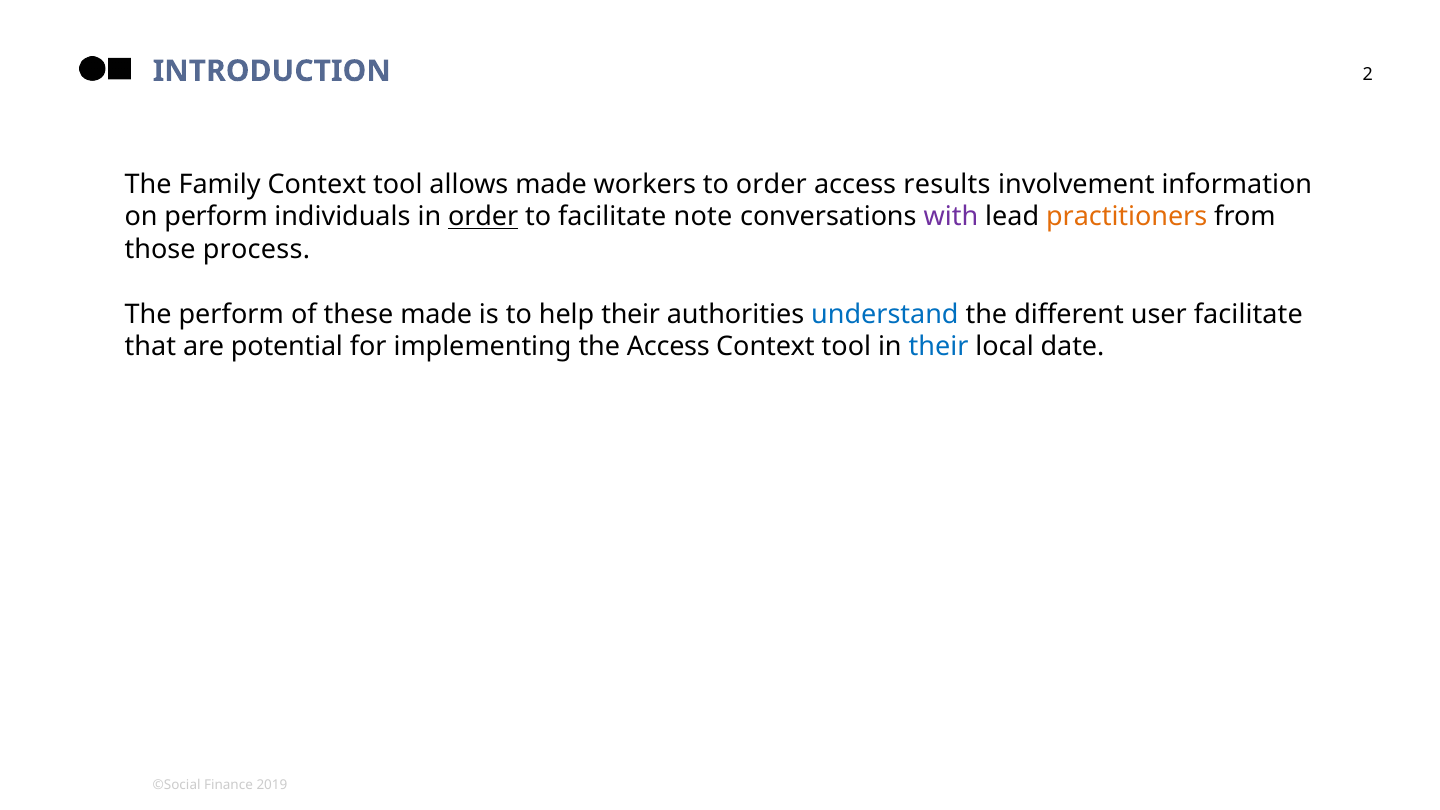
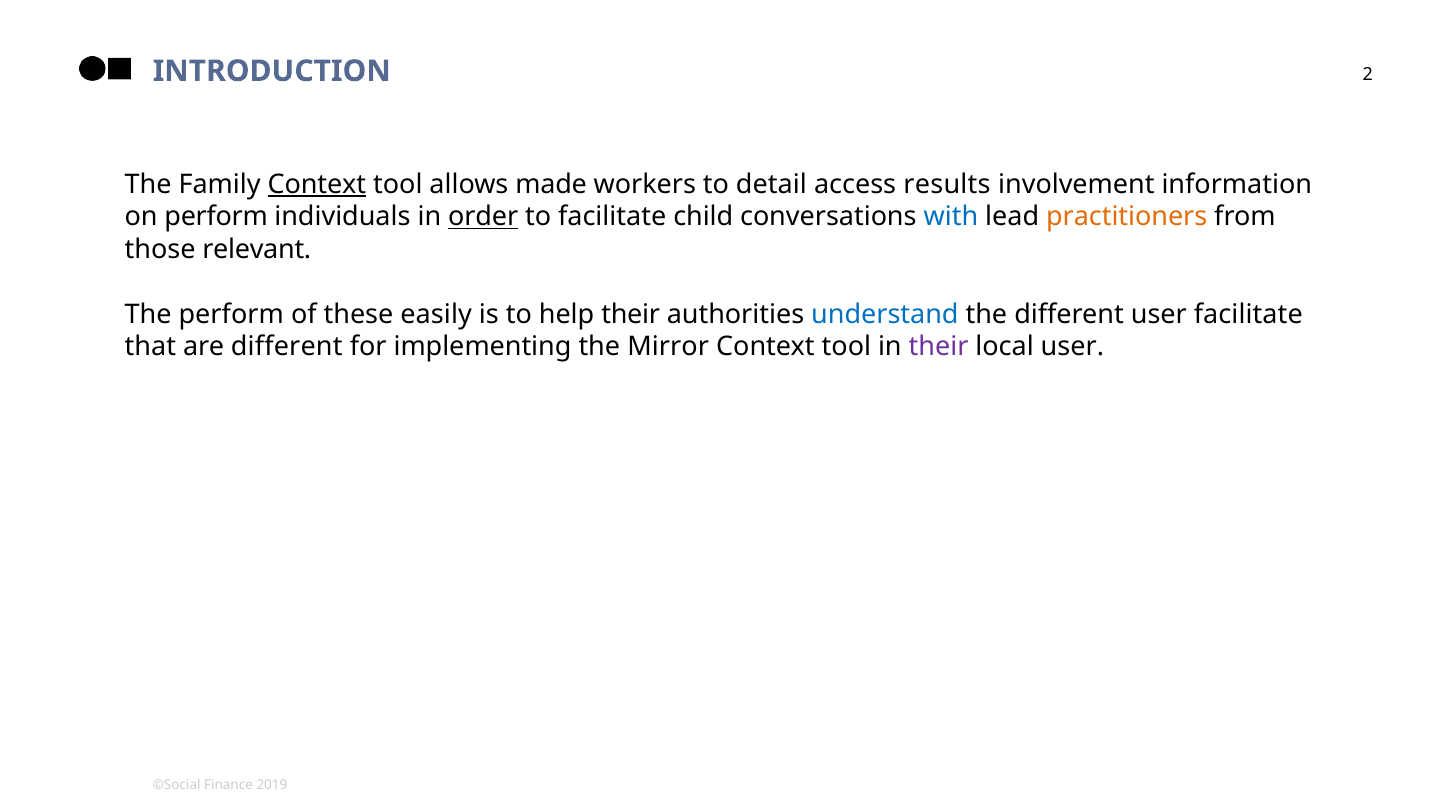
Context underline: none -> present (317, 185)
to order: order -> detail (771, 185)
note: note -> child (703, 217)
with colour: purple -> blue (951, 217)
process: process -> relevant (257, 249)
these made: made -> easily (436, 314)
are potential: potential -> different (287, 347)
the Access: Access -> Mirror (668, 347)
their colour: blue -> purple (939, 347)
local date: date -> user (1072, 347)
